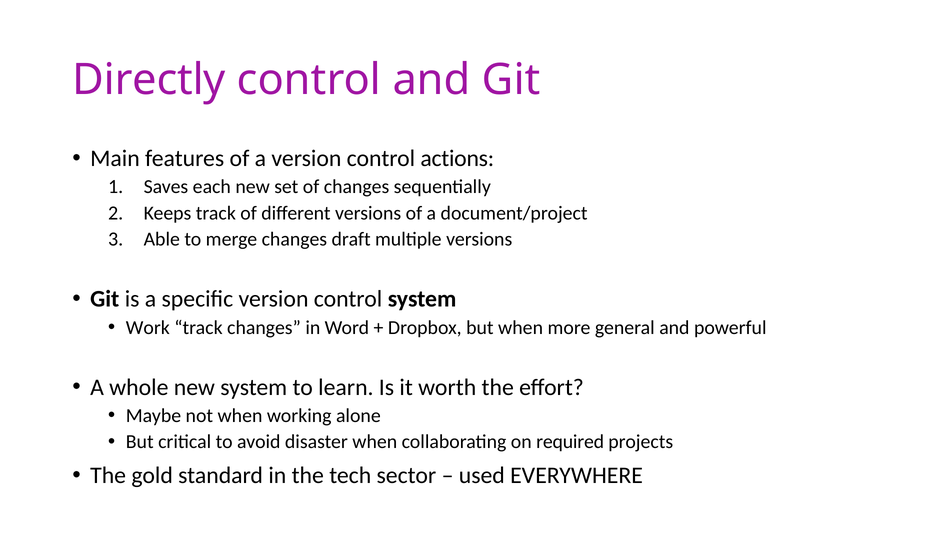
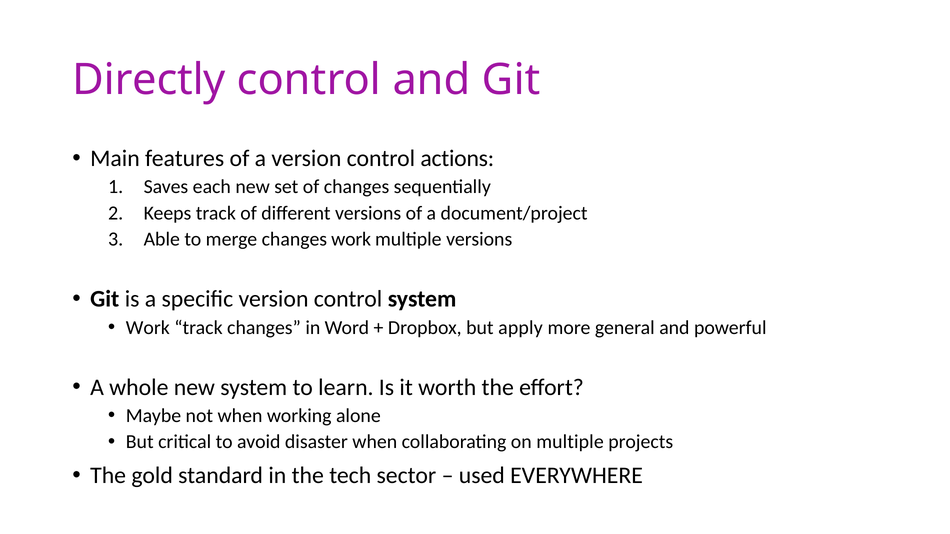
changes draft: draft -> work (351, 240)
but when: when -> apply (520, 328)
on required: required -> multiple (570, 442)
